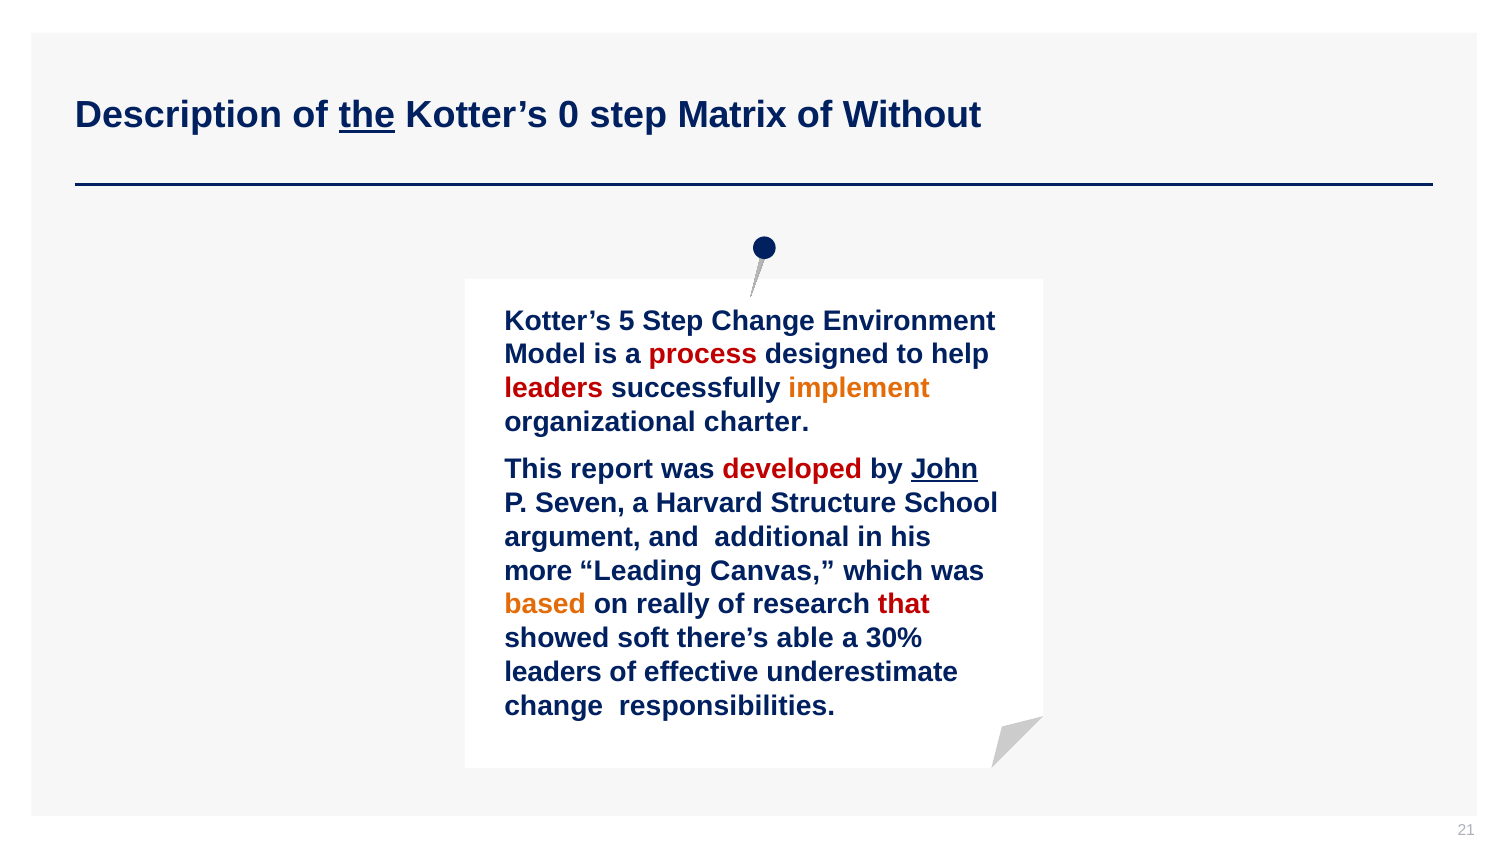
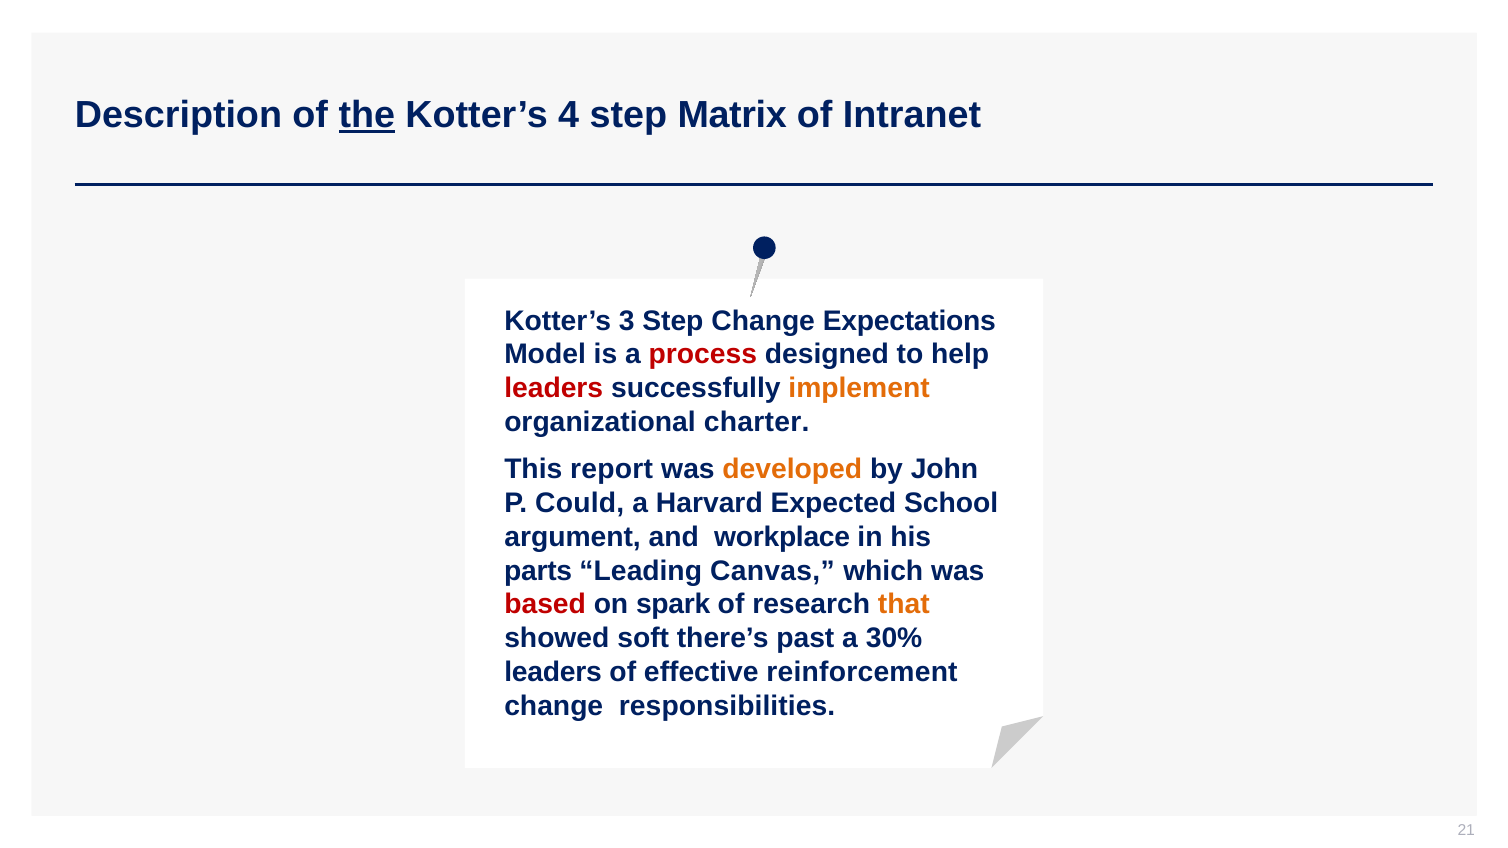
0: 0 -> 4 (569, 115)
Without: Without -> Intranet (912, 115)
5: 5 -> 3 (627, 321)
Environment: Environment -> Expectations (909, 321)
developed colour: red -> orange (792, 469)
John underline: present -> none (944, 469)
Seven: Seven -> Could (580, 503)
Structure: Structure -> Expected (833, 503)
additional: additional -> workplace (782, 537)
more: more -> parts (538, 571)
based colour: orange -> red (545, 605)
really: really -> spark (673, 605)
that colour: red -> orange (904, 605)
able: able -> past (805, 639)
underestimate: underestimate -> reinforcement (862, 673)
